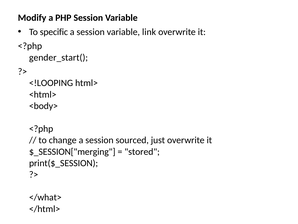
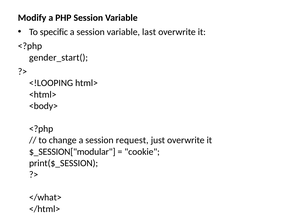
link: link -> last (149, 32)
sourced: sourced -> request (132, 140)
$_SESSION["merging: $_SESSION["merging -> $_SESSION["modular (72, 151)
stored: stored -> cookie (142, 151)
